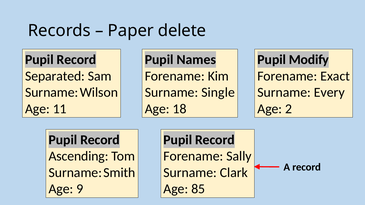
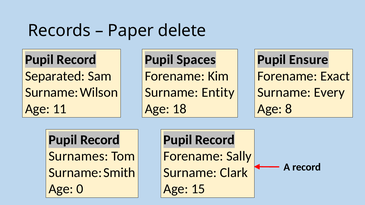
Names: Names -> Spaces (196, 60)
Modify: Modify -> Ensure (309, 60)
Single: Single -> Entity (218, 93)
2: 2 -> 8 (289, 109)
Ascending: Ascending -> Surnames (78, 156)
9: 9 -> 0 (80, 189)
85: 85 -> 15 (198, 189)
